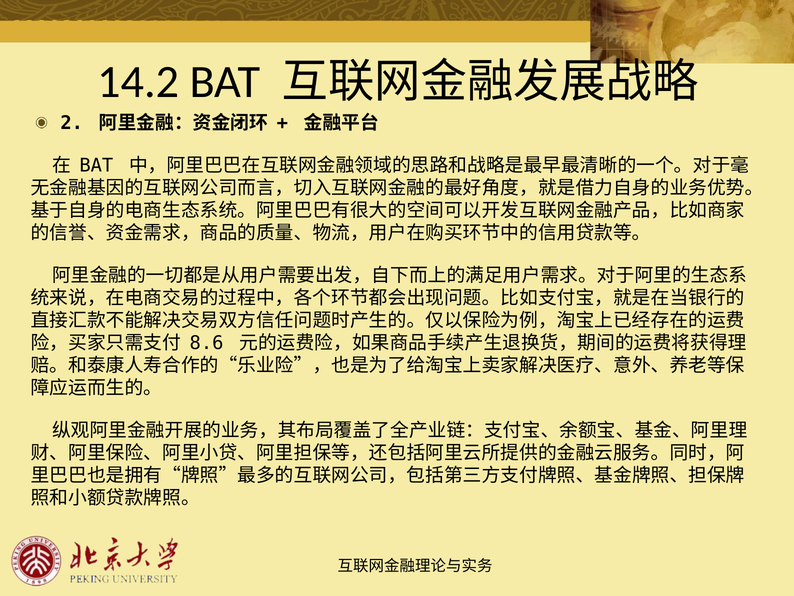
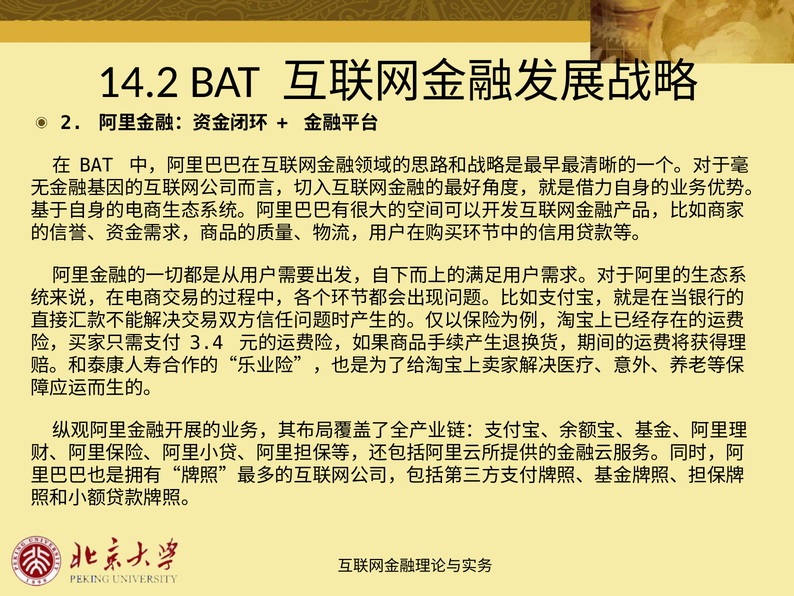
8.6: 8.6 -> 3.4 (207, 343)
